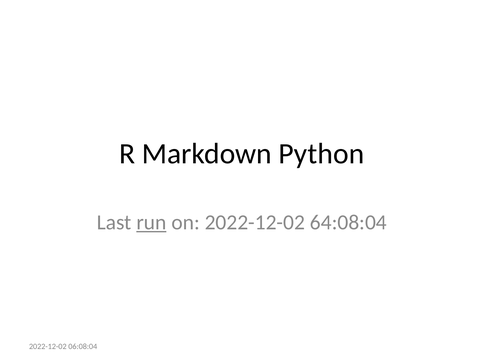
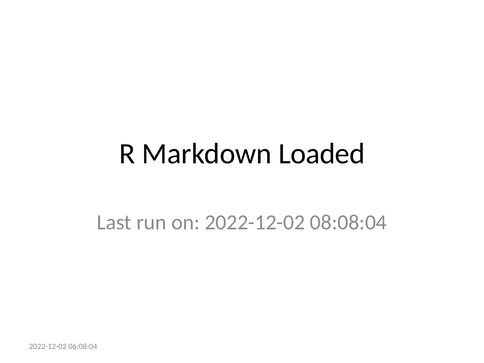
Python: Python -> Loaded (322, 154)
run underline: present -> none (151, 223)
64:08:04: 64:08:04 -> 08:08:04 (348, 223)
